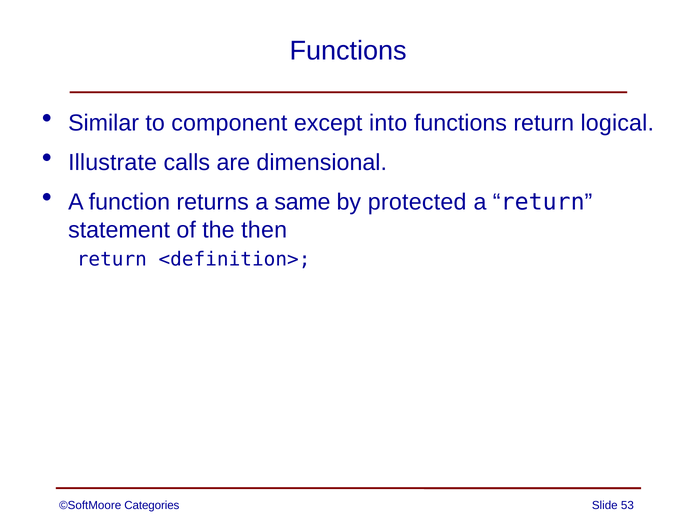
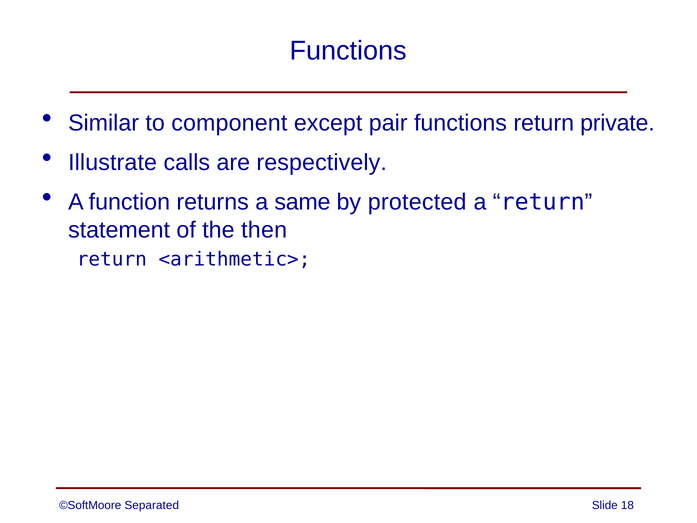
into: into -> pair (388, 123)
logical: logical -> private (617, 123)
dimensional: dimensional -> respectively (322, 163)
<definition>: <definition> -> <arithmetic> (235, 259)
Categories: Categories -> Separated (152, 505)
53: 53 -> 18 (627, 505)
